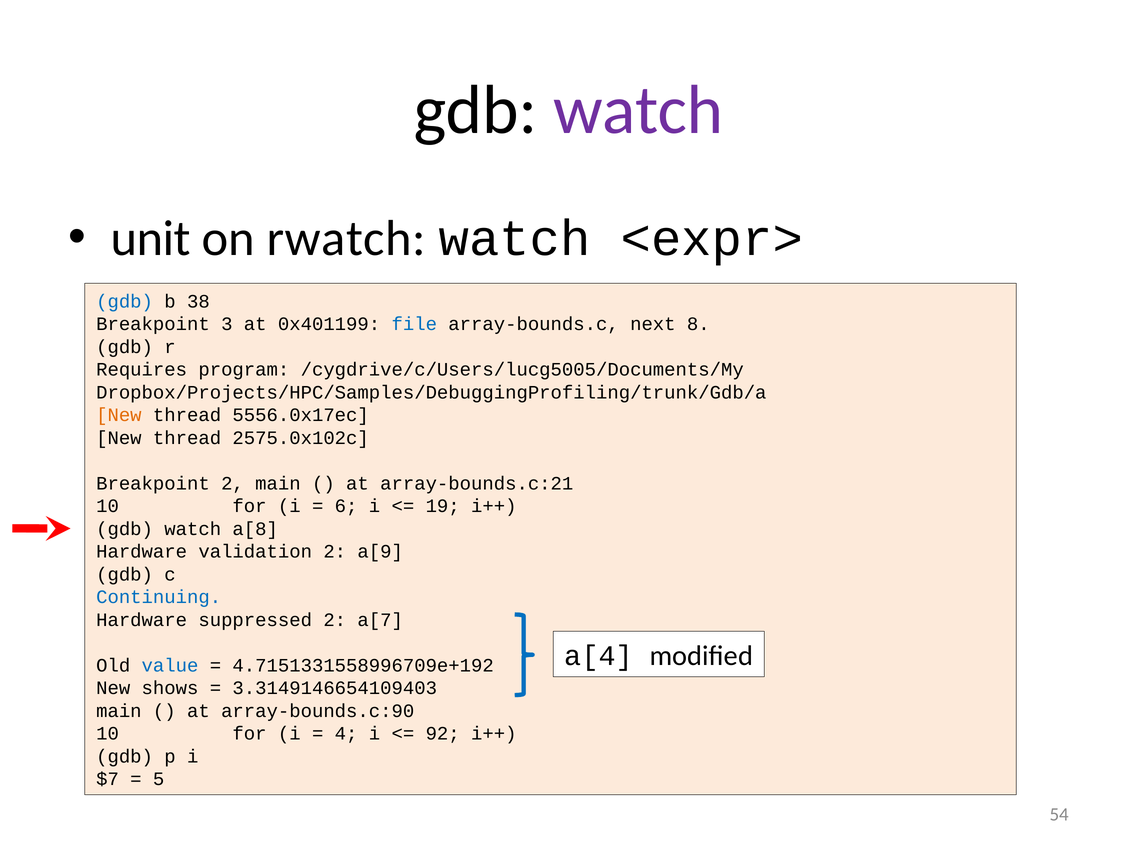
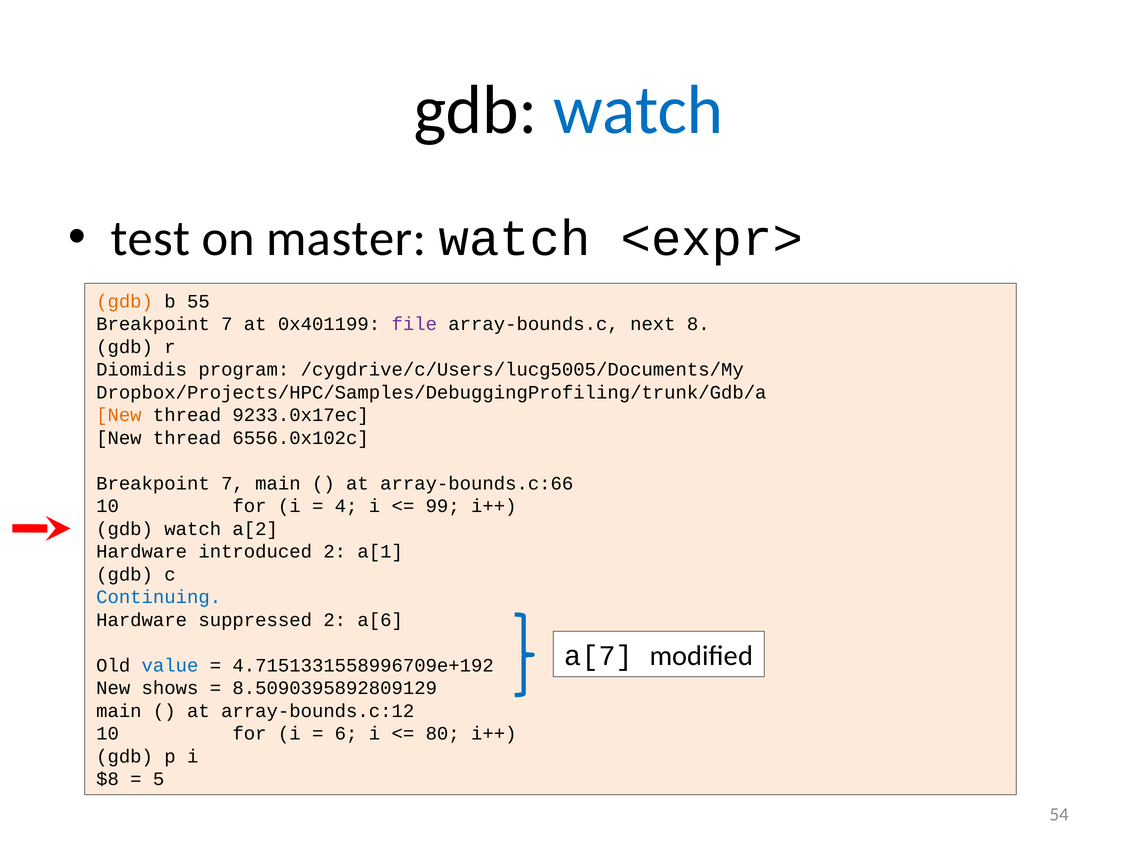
watch colour: purple -> blue (638, 110)
unit: unit -> test (150, 239)
rwatch: rwatch -> master (346, 239)
gdb colour: blue -> orange (125, 301)
38: 38 -> 55 (198, 301)
3: 3 -> 7 (227, 324)
file colour: blue -> purple (414, 324)
Requires: Requires -> Diomidis (142, 370)
5556.0x17ec: 5556.0x17ec -> 9233.0x17ec (301, 415)
2575.0x102c: 2575.0x102c -> 6556.0x102c (301, 438)
2: 2 -> 7 (232, 483)
array-bounds.c:21: array-bounds.c:21 -> array-bounds.c:66 (477, 483)
6: 6 -> 4 (346, 506)
19: 19 -> 99 (443, 506)
a[8: a[8 -> a[2 (255, 529)
validation: validation -> introduced (255, 552)
a[9: a[9 -> a[1 (380, 552)
a[7: a[7 -> a[6 (380, 620)
a[4: a[4 -> a[7 (599, 656)
3.3149146654109403: 3.3149146654109403 -> 8.5090395892809129 (335, 688)
array-bounds.c:90: array-bounds.c:90 -> array-bounds.c:12 (318, 711)
4: 4 -> 6 (346, 733)
92: 92 -> 80 (443, 733)
$7: $7 -> $8 (108, 779)
